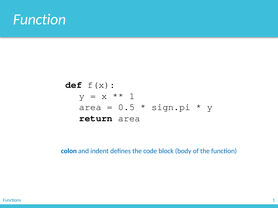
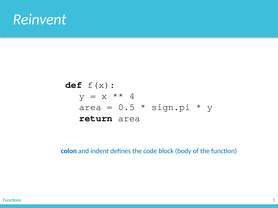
Function: Function -> Reinvent (40, 20)
1: 1 -> 4 (132, 96)
